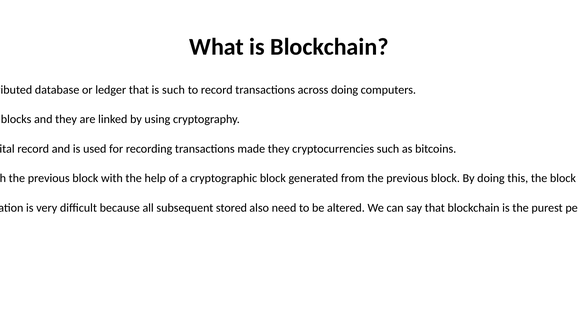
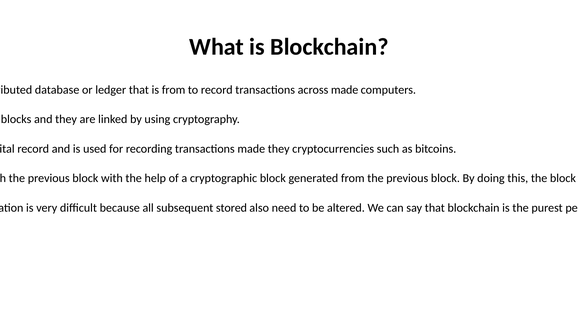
is such: such -> from (174, 90)
across doing: doing -> made (345, 90)
